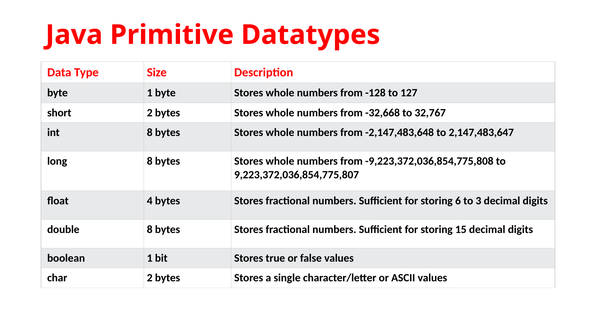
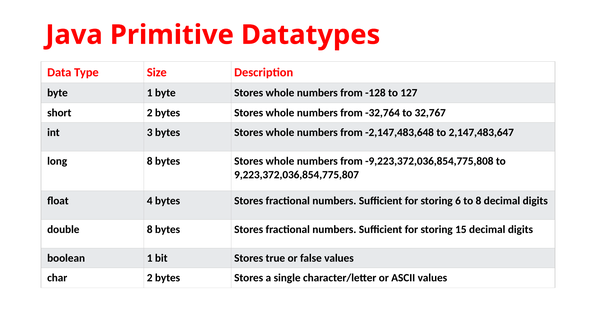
-32,668: -32,668 -> -32,764 (383, 113)
int 8: 8 -> 3 (150, 133)
to 3: 3 -> 8 (478, 201)
